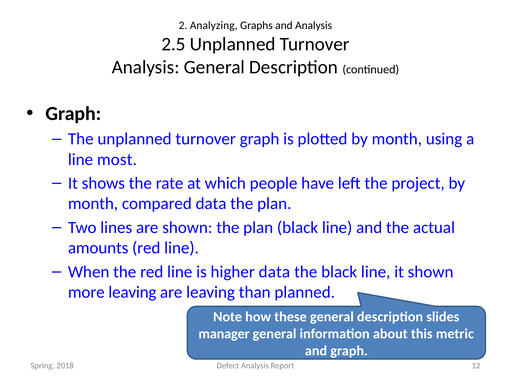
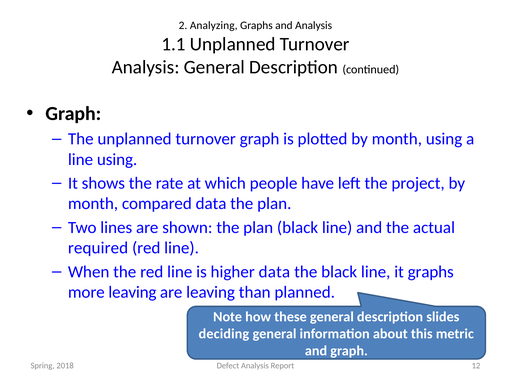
2.5: 2.5 -> 1.1 (173, 44)
line most: most -> using (117, 160)
amounts: amounts -> required (98, 248)
it shown: shown -> graphs (431, 272)
manager: manager -> deciding (224, 334)
